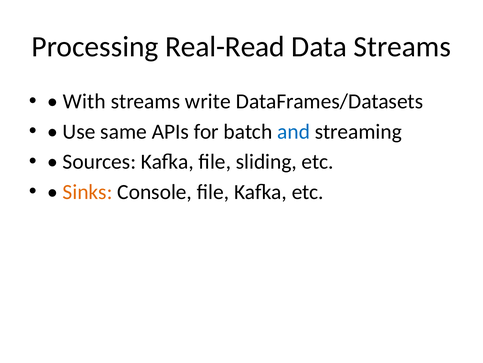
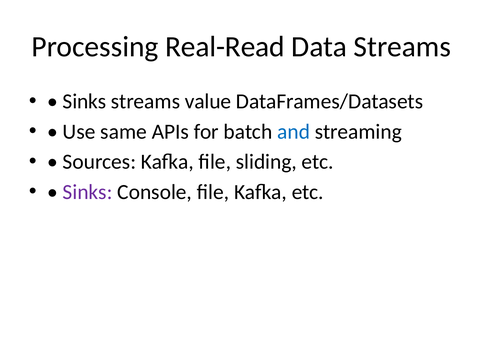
With: With -> Sinks (84, 101)
write: write -> value (208, 101)
Sinks colour: orange -> purple (88, 192)
